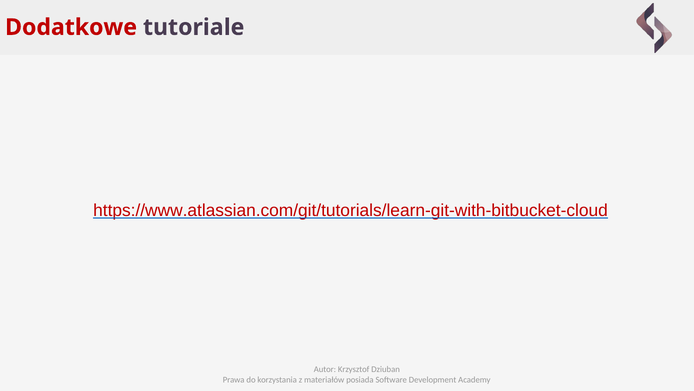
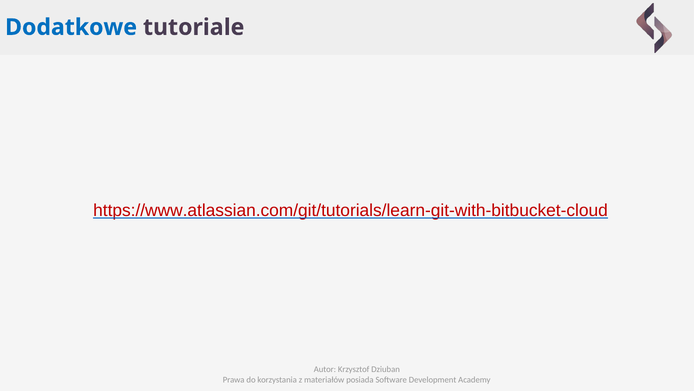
Dodatkowe colour: red -> blue (71, 27)
